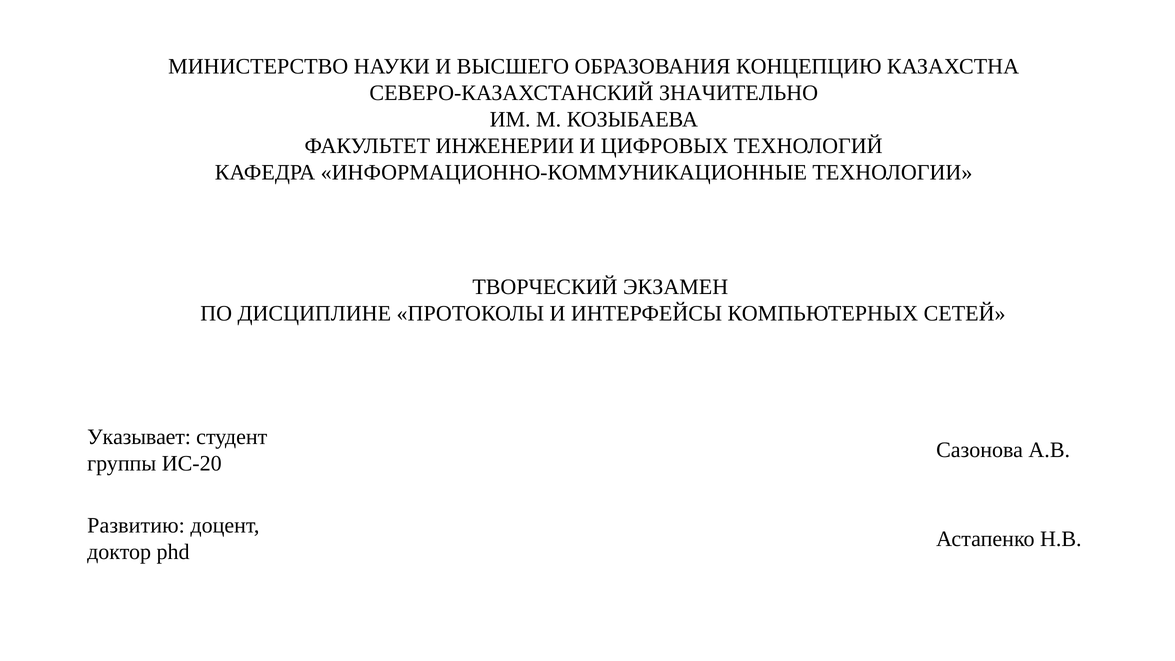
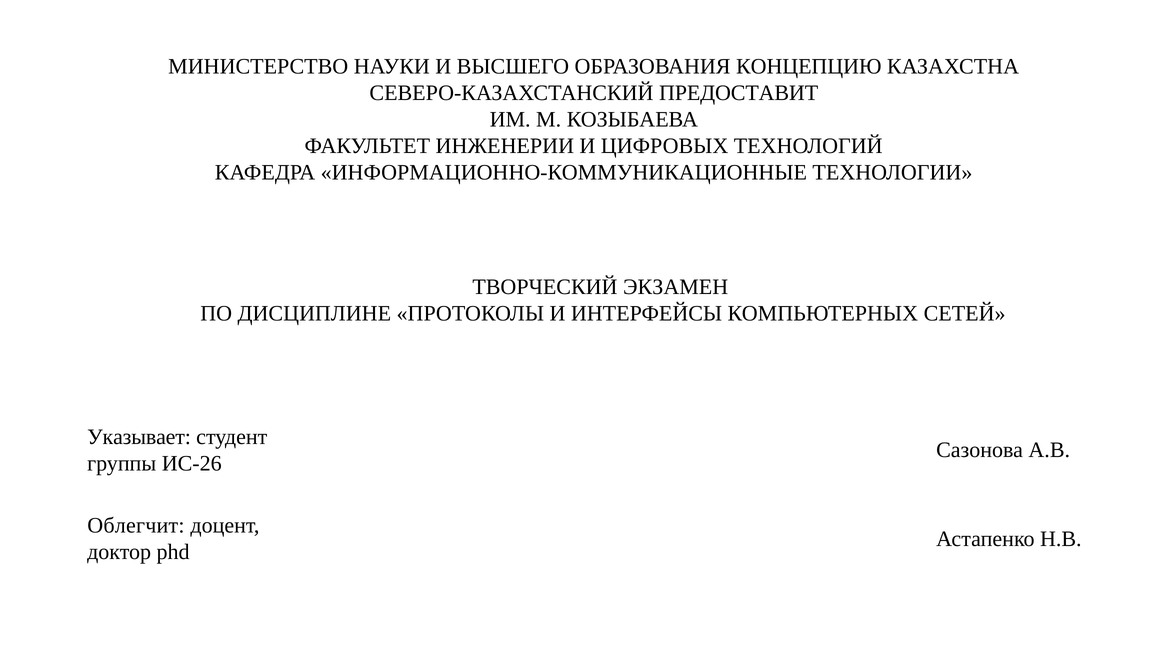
ЗНАЧИТЕЛЬНО: ЗНАЧИТЕЛЬНО -> ПРЕДОСТАВИТ (739, 93)
ИС-20: ИС-20 -> ИС-26 (192, 463)
Развитию: Развитию -> Облегчит (136, 526)
